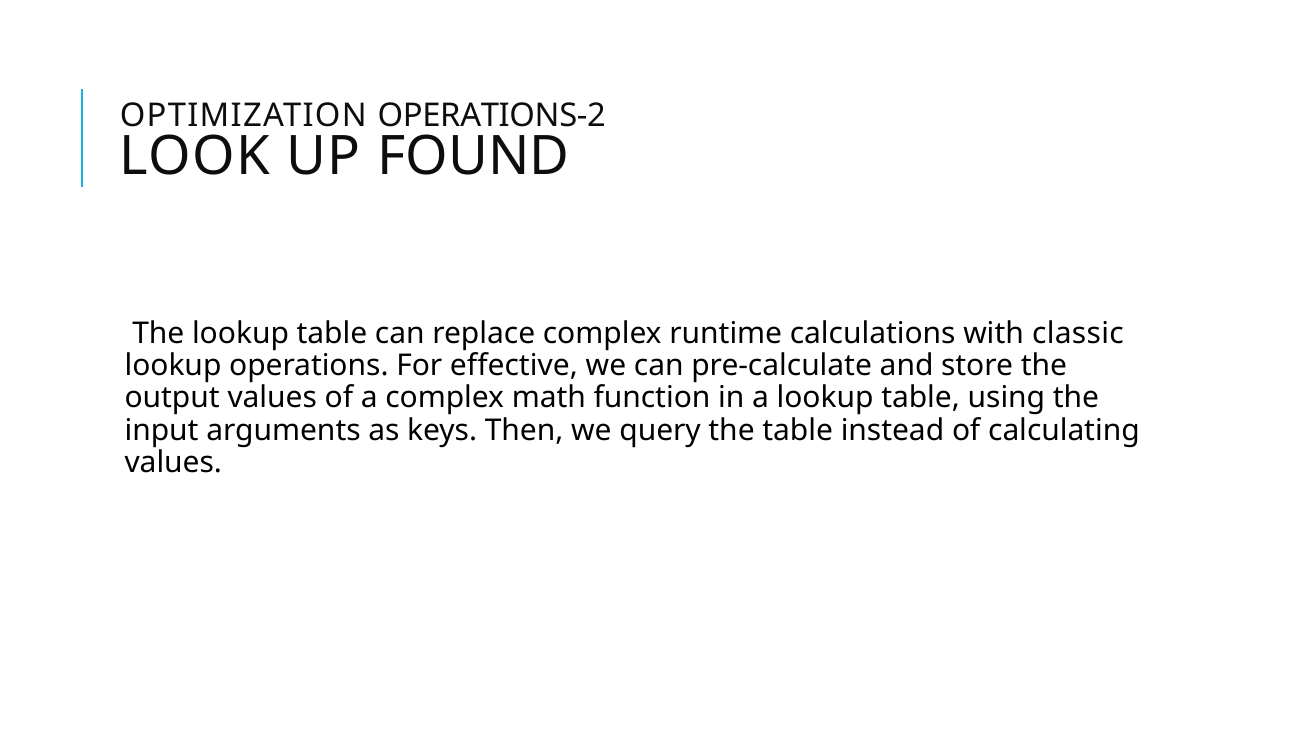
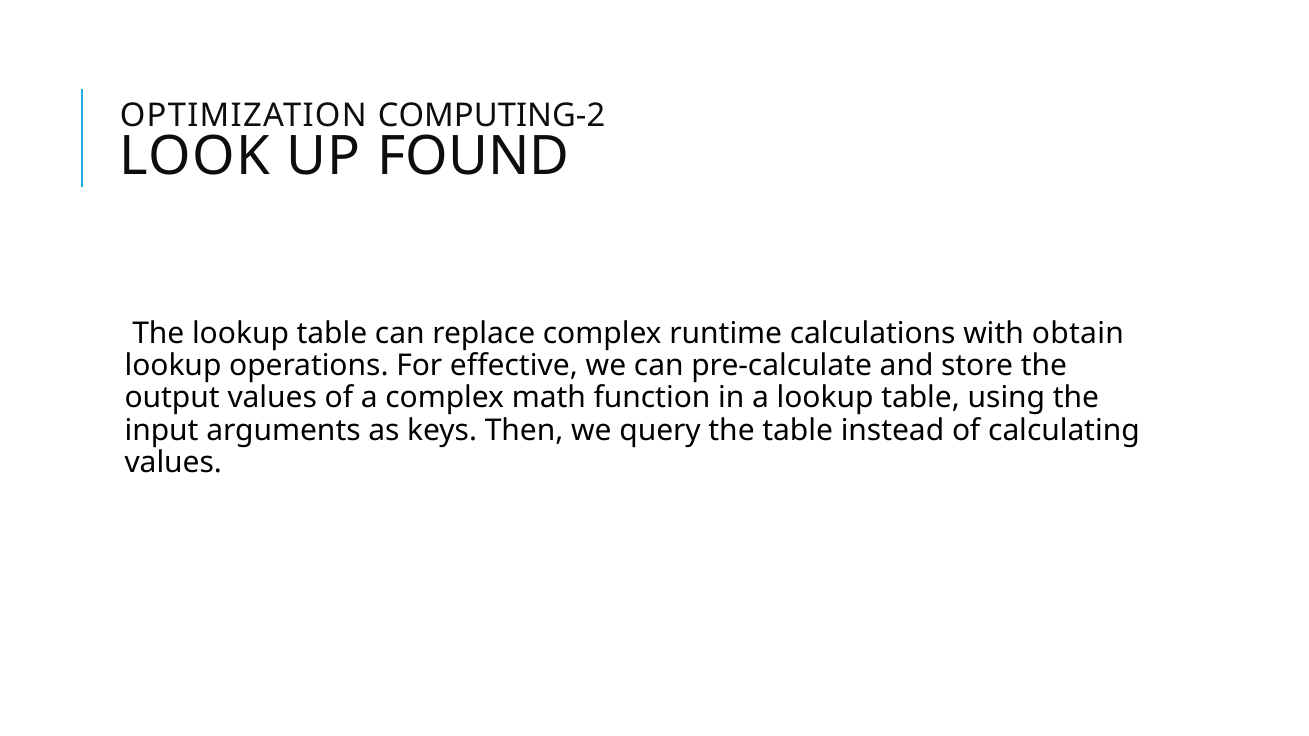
OPERATIONS-2: OPERATIONS-2 -> COMPUTING-2 (492, 116)
classic: classic -> obtain (1078, 333)
